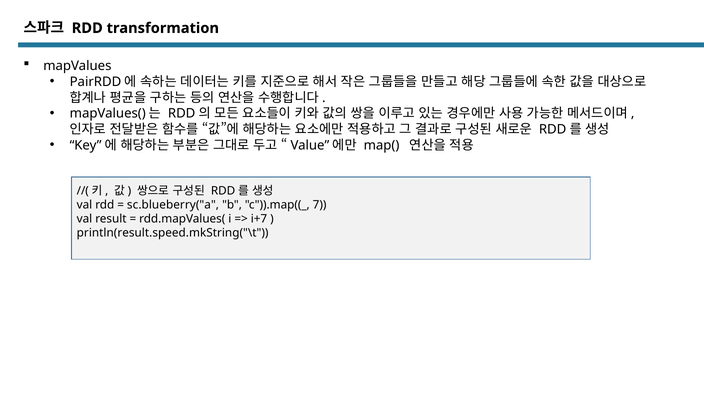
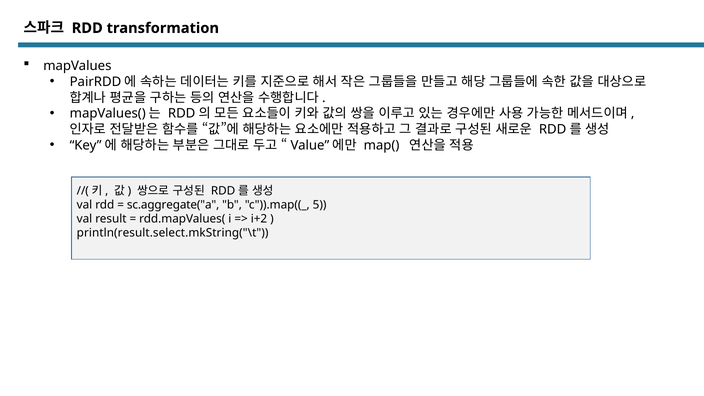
sc.blueberry("a: sc.blueberry("a -> sc.aggregate("a (173, 205)
7: 7 -> 5 (320, 205)
i+7: i+7 -> i+2 (259, 219)
println(result.speed.mkString("\t: println(result.speed.mkString("\t -> println(result.select.mkString("\t (173, 233)
